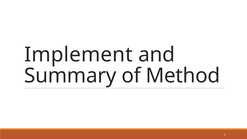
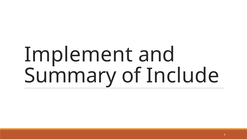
Method: Method -> Include (183, 76)
